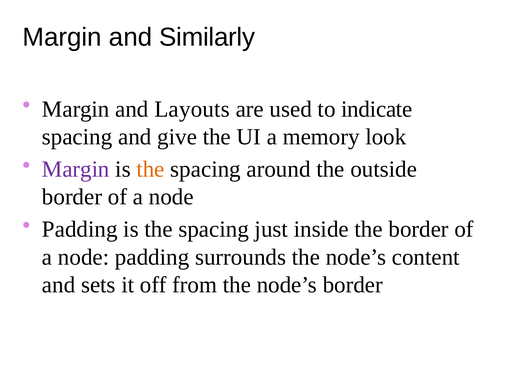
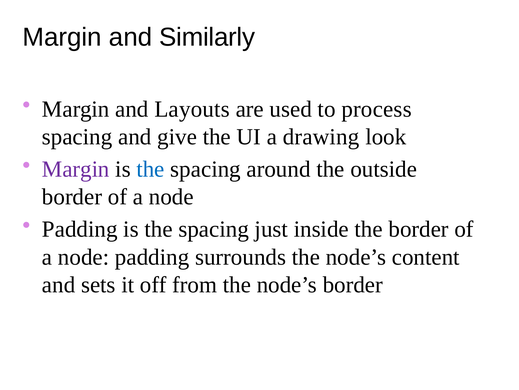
indicate: indicate -> process (377, 109)
memory: memory -> drawing (321, 137)
the colour: orange -> blue (150, 169)
